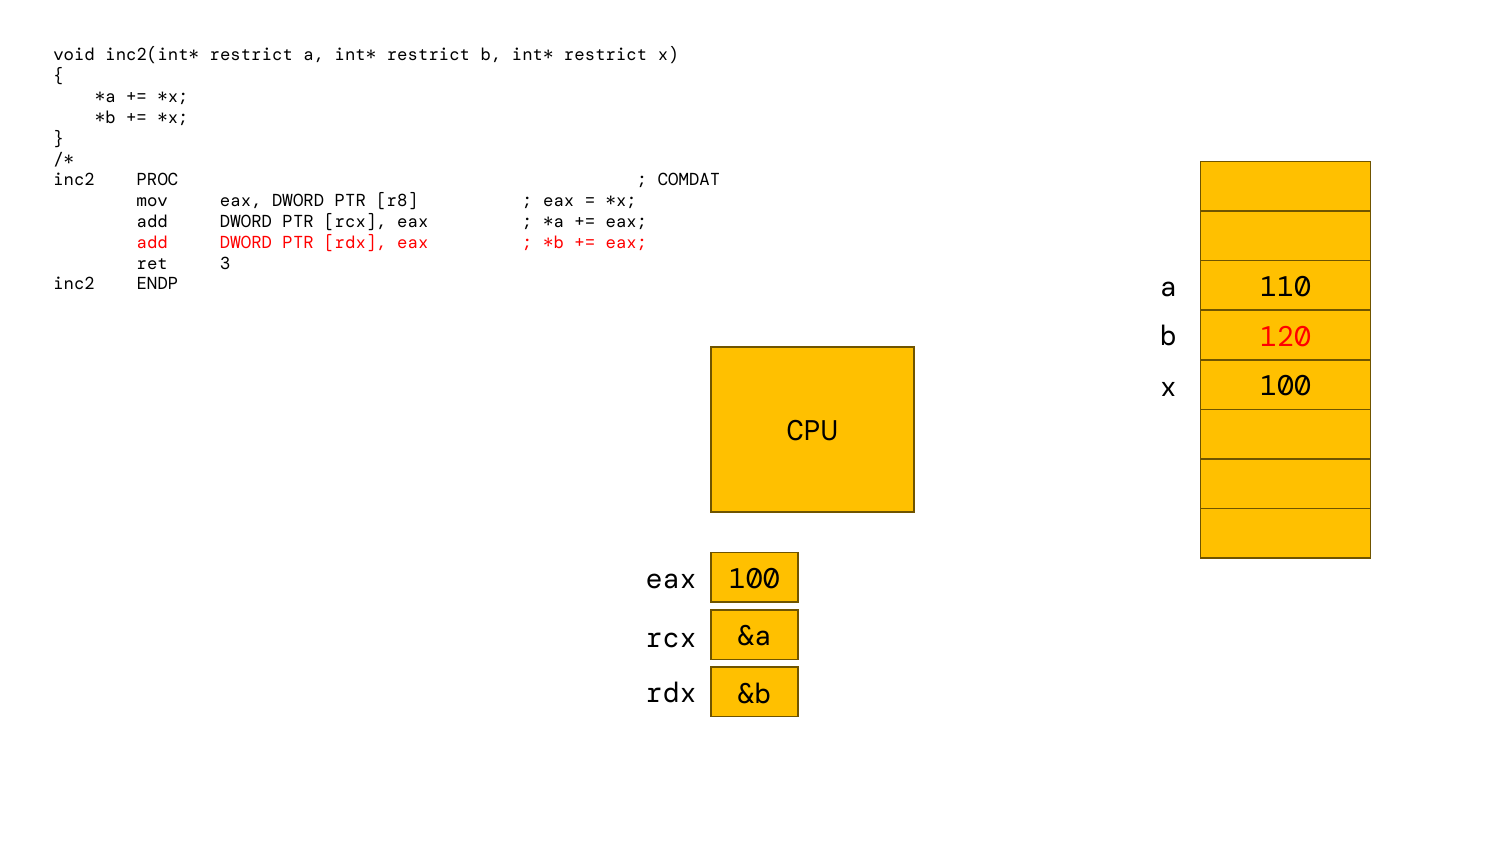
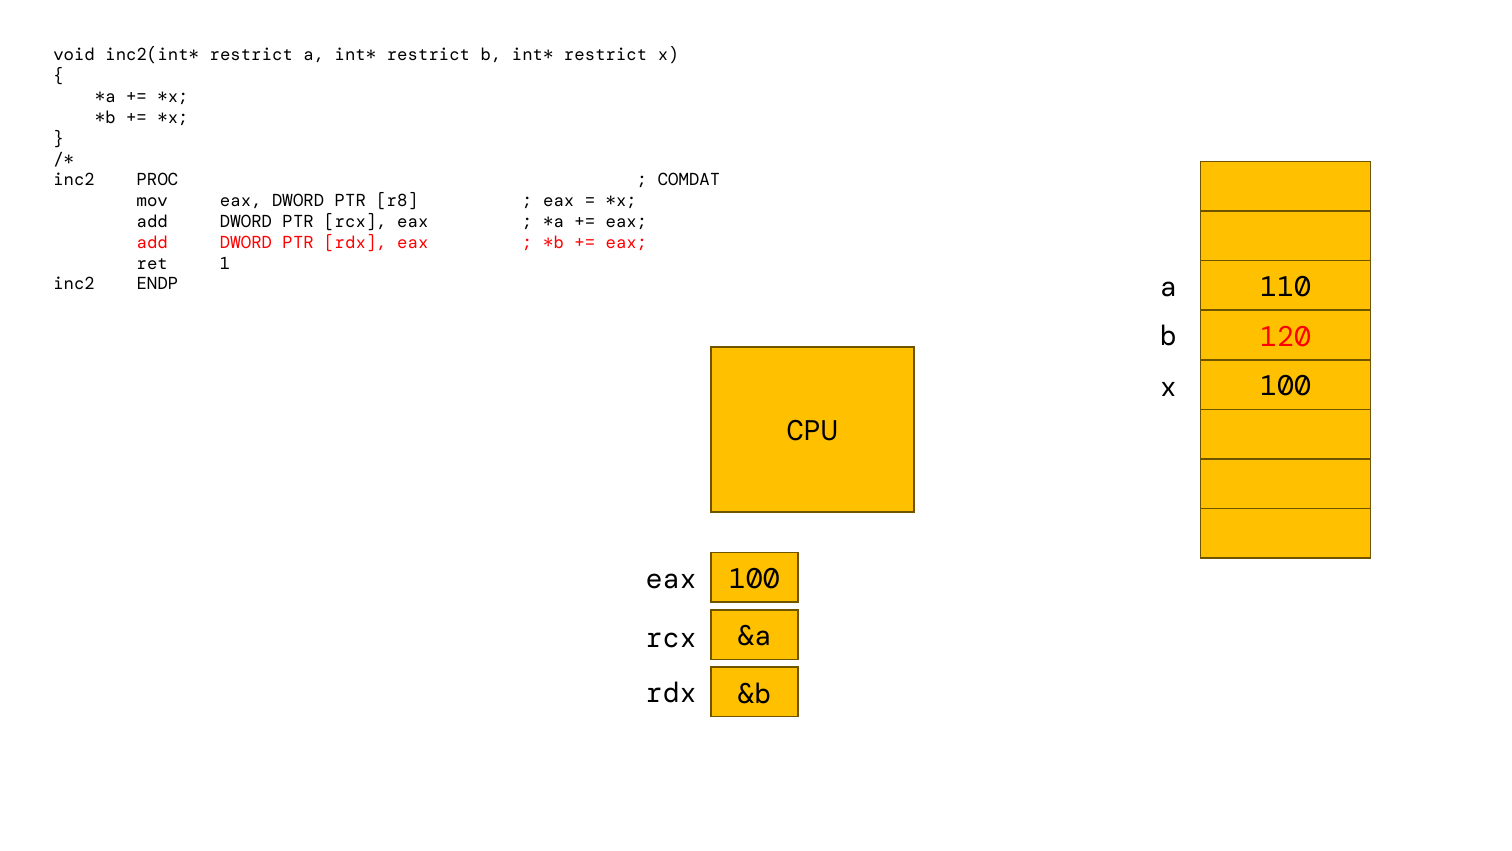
3: 3 -> 1 (225, 263)
